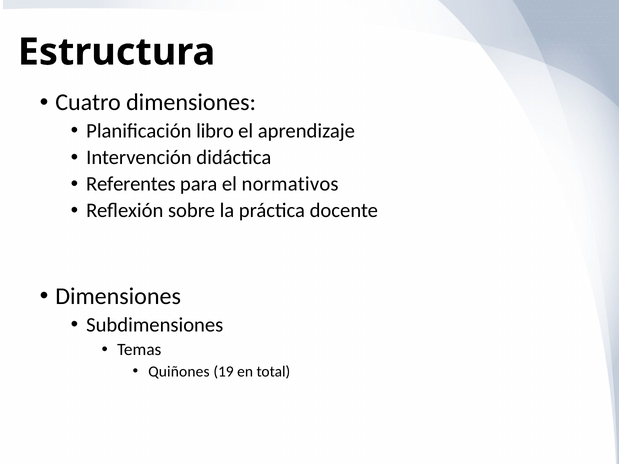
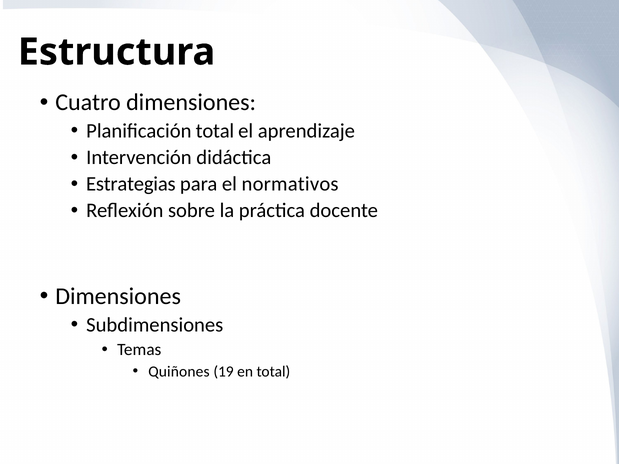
Planificación libro: libro -> total (215, 131)
Referentes: Referentes -> Estrategias (131, 184)
